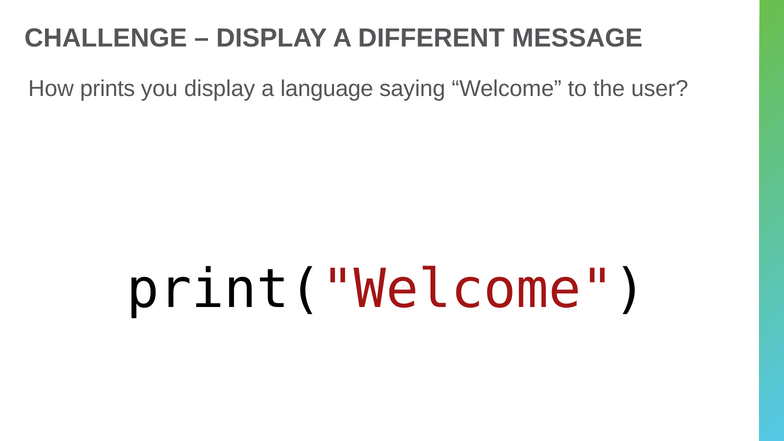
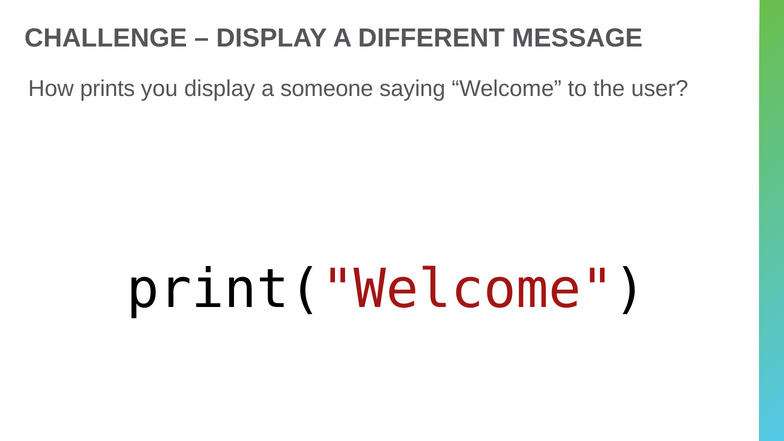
language: language -> someone (327, 89)
